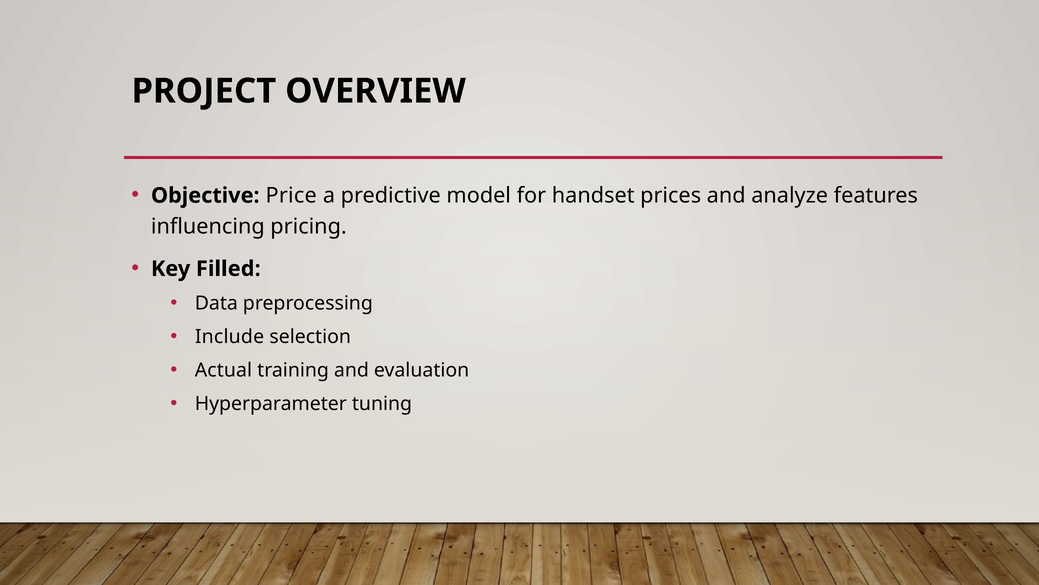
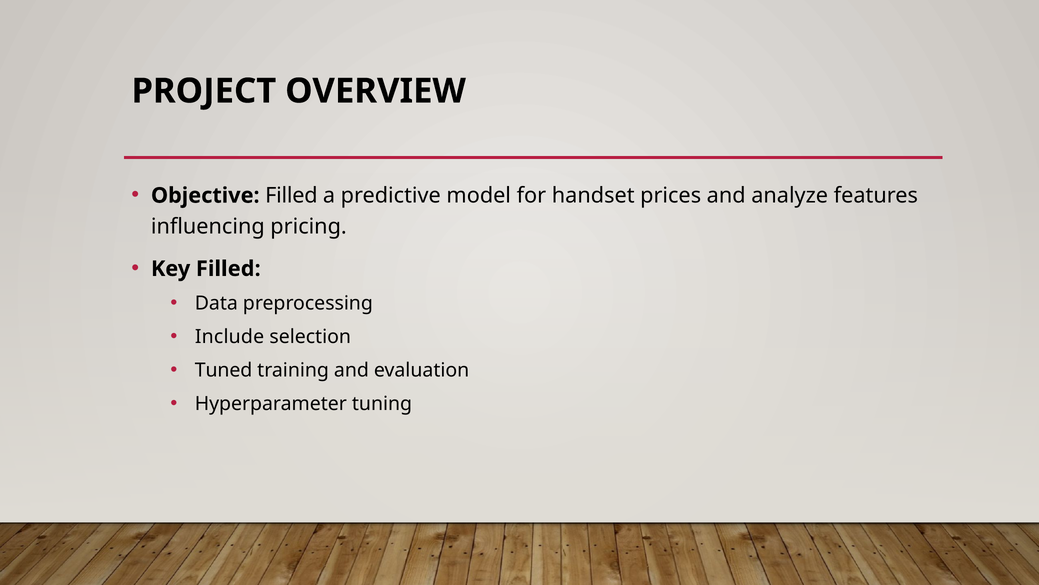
Objective Price: Price -> Filled (291, 195)
Actual: Actual -> Tuned (224, 370)
